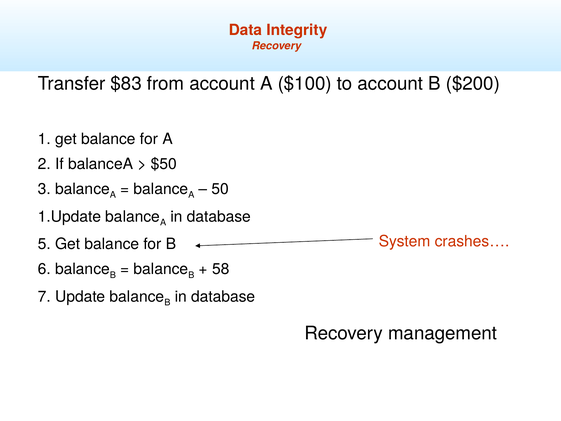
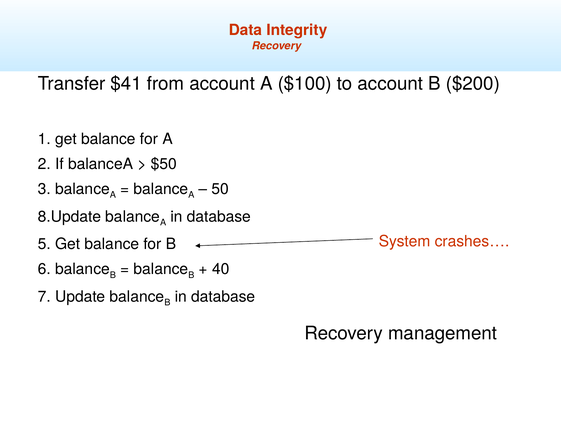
$83: $83 -> $41 (126, 84)
1.Update: 1.Update -> 8.Update (69, 216)
58: 58 -> 40 (221, 269)
